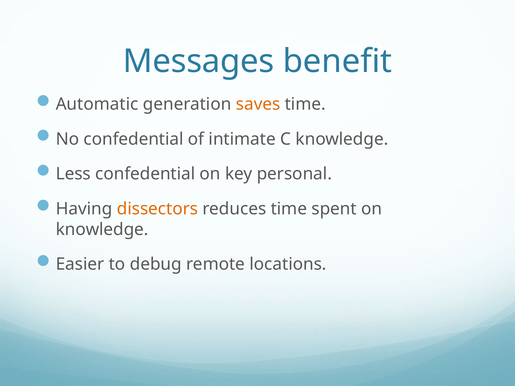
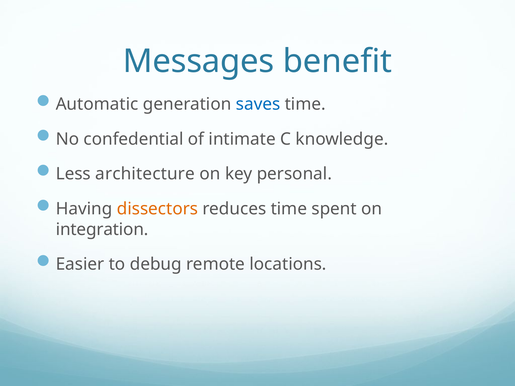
saves colour: orange -> blue (258, 104)
Less confedential: confedential -> architecture (145, 174)
knowledge: knowledge -> integration (102, 230)
